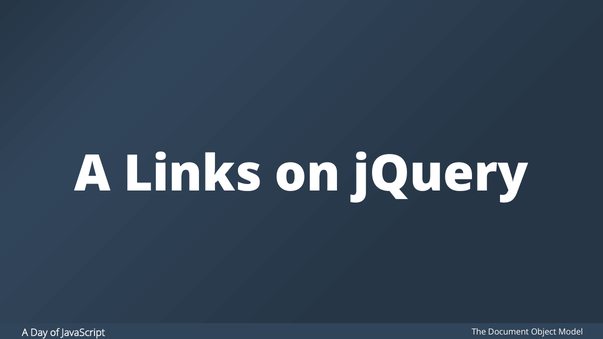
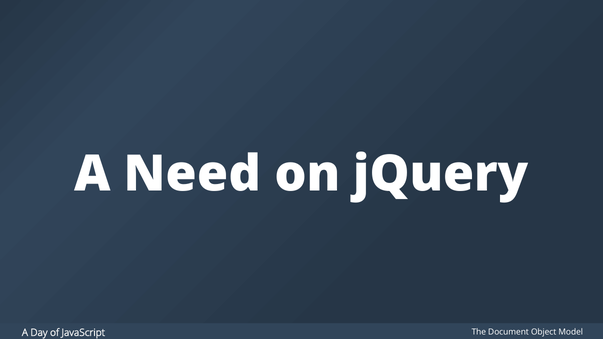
Links: Links -> Need (192, 174)
